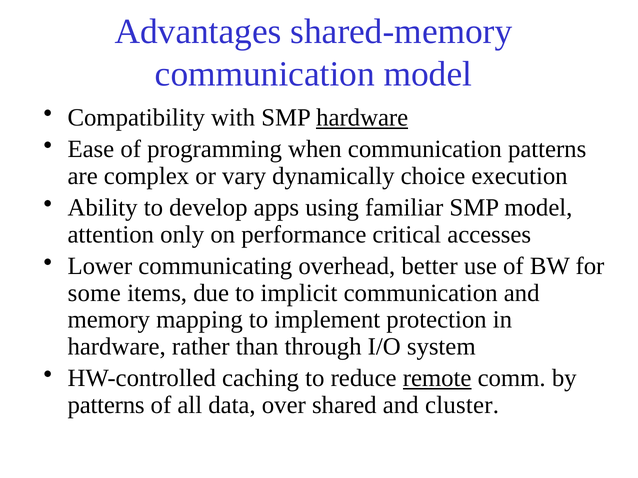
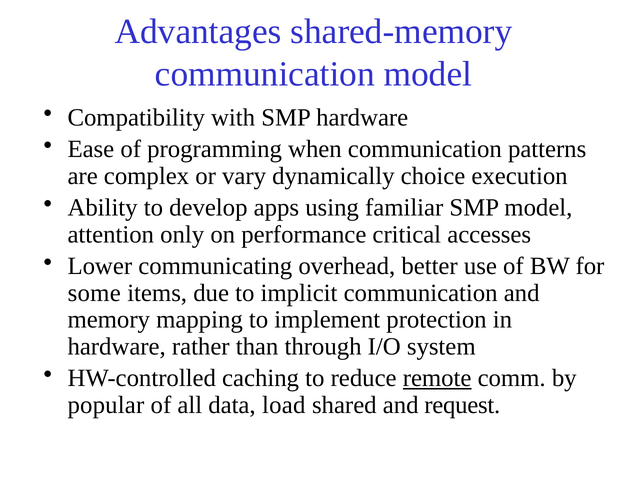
hardware underline: present -> none (362, 117)
patterns: patterns -> popular (106, 405)
over: over -> load (284, 405)
cluster: cluster -> request (462, 405)
